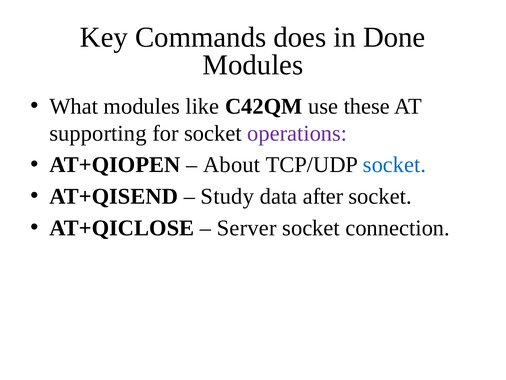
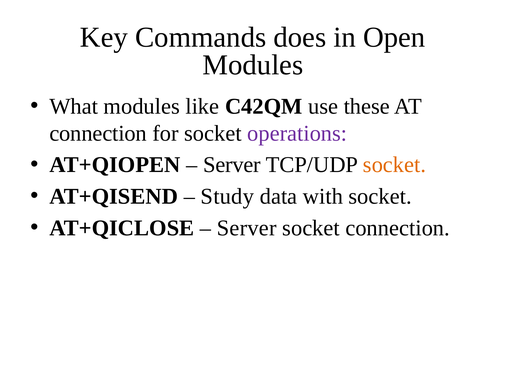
Done: Done -> Open (394, 37)
supporting: supporting -> connection (98, 133)
About: About -> Server (232, 165)
socket colour: blue -> orange (395, 165)
after: after -> with (323, 196)
